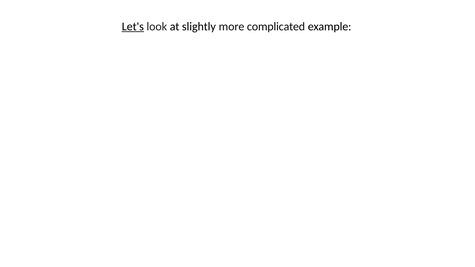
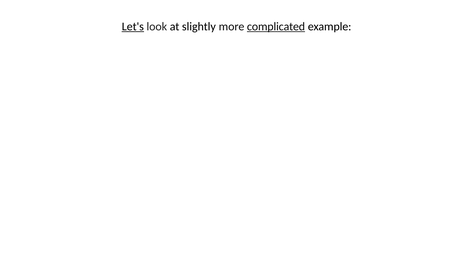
complicated underline: none -> present (276, 27)
